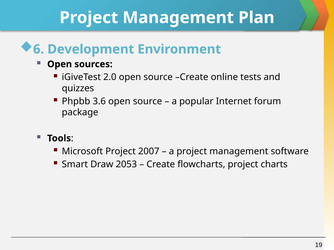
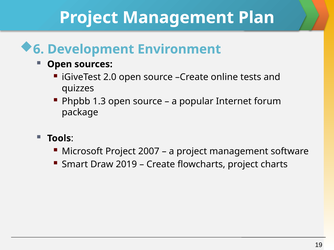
3.6: 3.6 -> 1.3 (99, 101)
2053: 2053 -> 2019 (126, 165)
